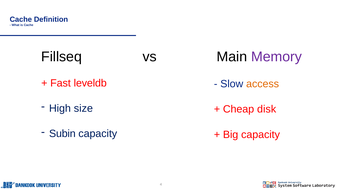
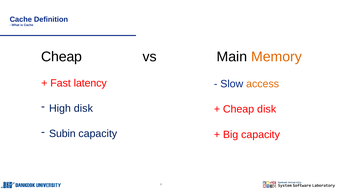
Fillseq: Fillseq -> Cheap (62, 57)
Memory colour: purple -> orange (276, 57)
leveldb: leveldb -> latency (90, 83)
High size: size -> disk (83, 108)
